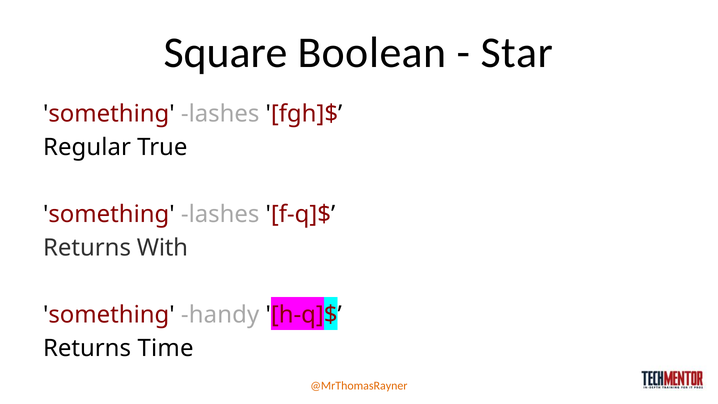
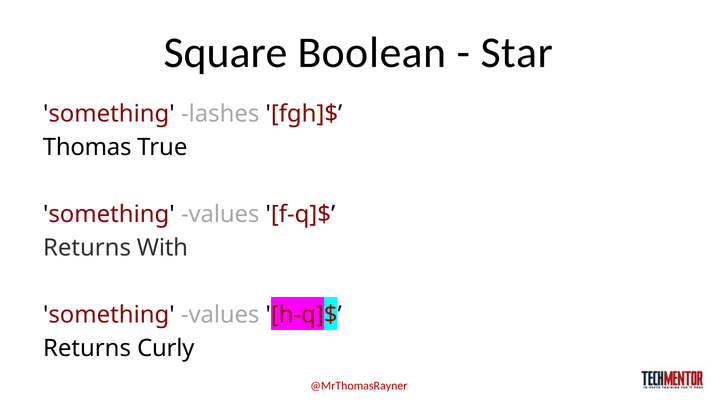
Regular: Regular -> Thomas (87, 147)
lashes: lashes -> values (220, 214)
handy: handy -> values (220, 315)
Time: Time -> Curly (166, 348)
@MrThomasRayner colour: orange -> red (359, 386)
